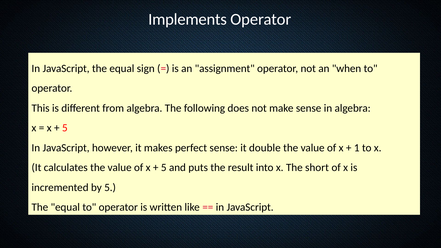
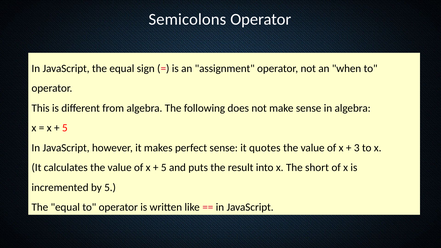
Implements: Implements -> Semicolons (187, 19)
double: double -> quotes (265, 148)
1: 1 -> 3 (357, 148)
